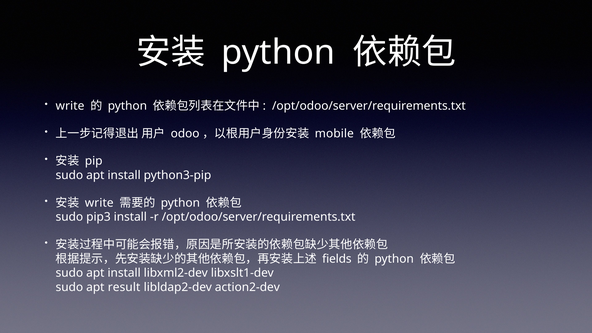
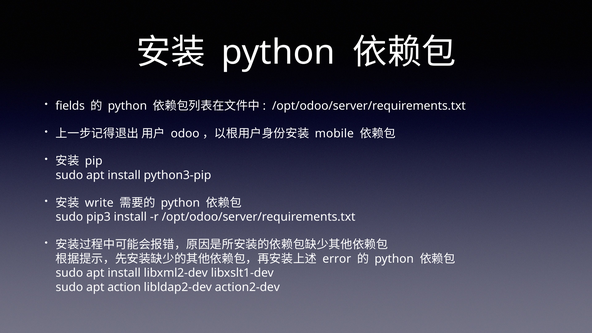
write: write -> fields (70, 106)
fields: fields -> error (337, 259)
result: result -> action (124, 287)
